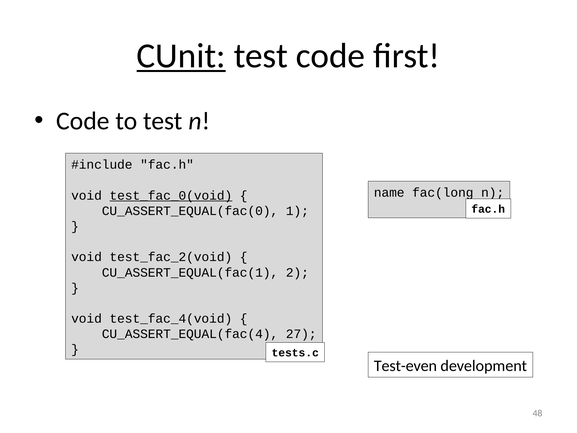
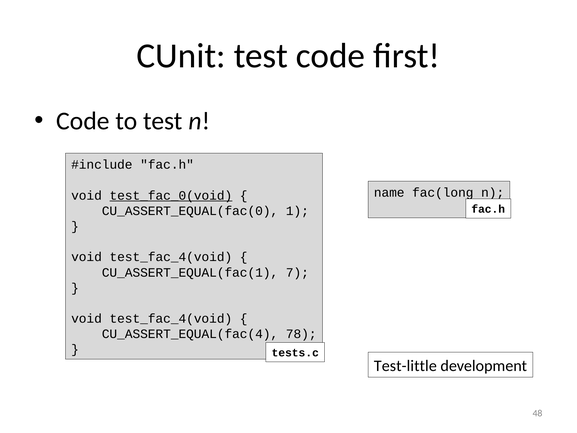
CUnit underline: present -> none (181, 56)
test_fac_2(void: test_fac_2(void -> test_fac_4(void (171, 257)
2: 2 -> 7 (297, 272)
27: 27 -> 78 (301, 334)
Test-even: Test-even -> Test-little (405, 366)
